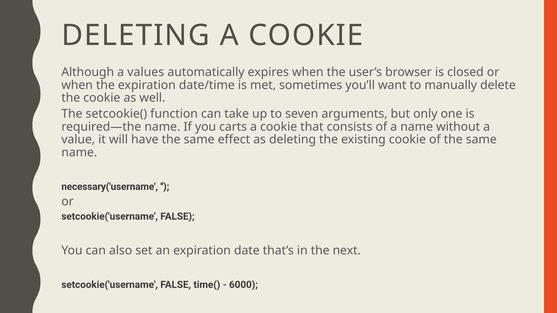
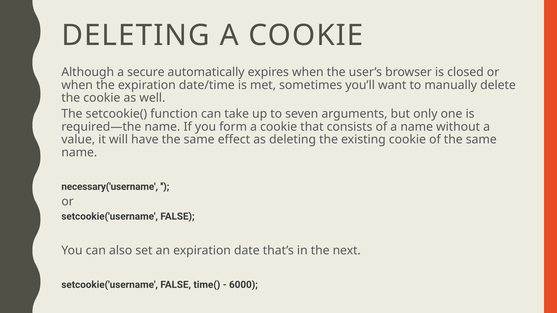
values: values -> secure (146, 72)
carts: carts -> form (233, 127)
